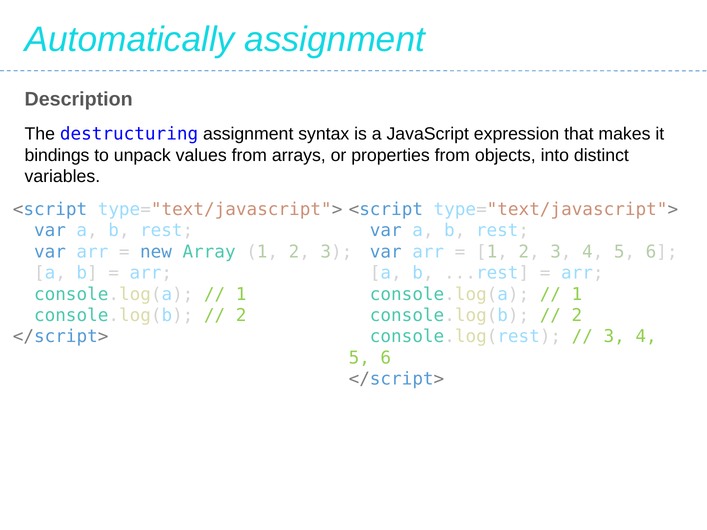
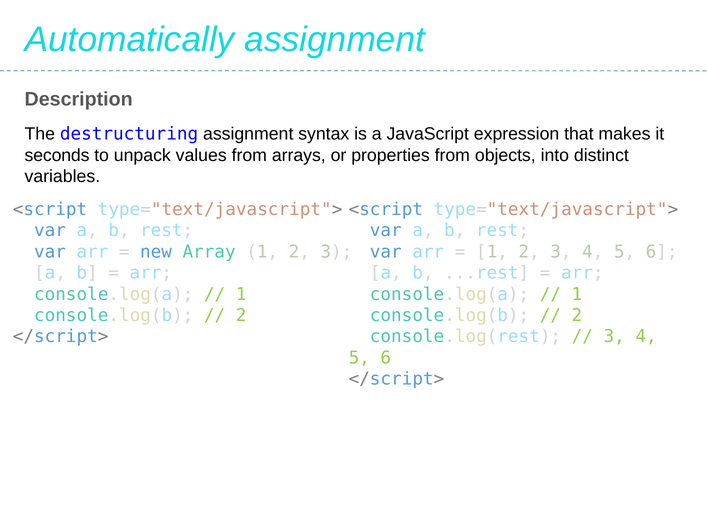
bindings: bindings -> seconds (57, 155)
